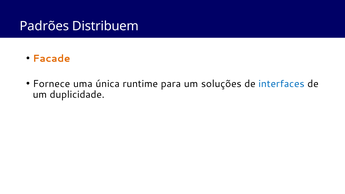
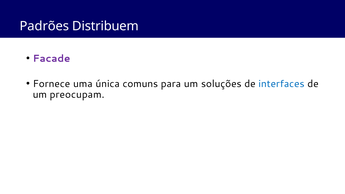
Facade colour: orange -> purple (51, 58)
runtime: runtime -> comuns (140, 84)
duplicidade: duplicidade -> preocupam (77, 95)
